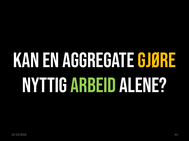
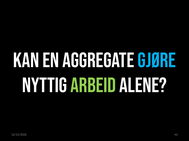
GJØRE colour: yellow -> light blue (157, 61)
